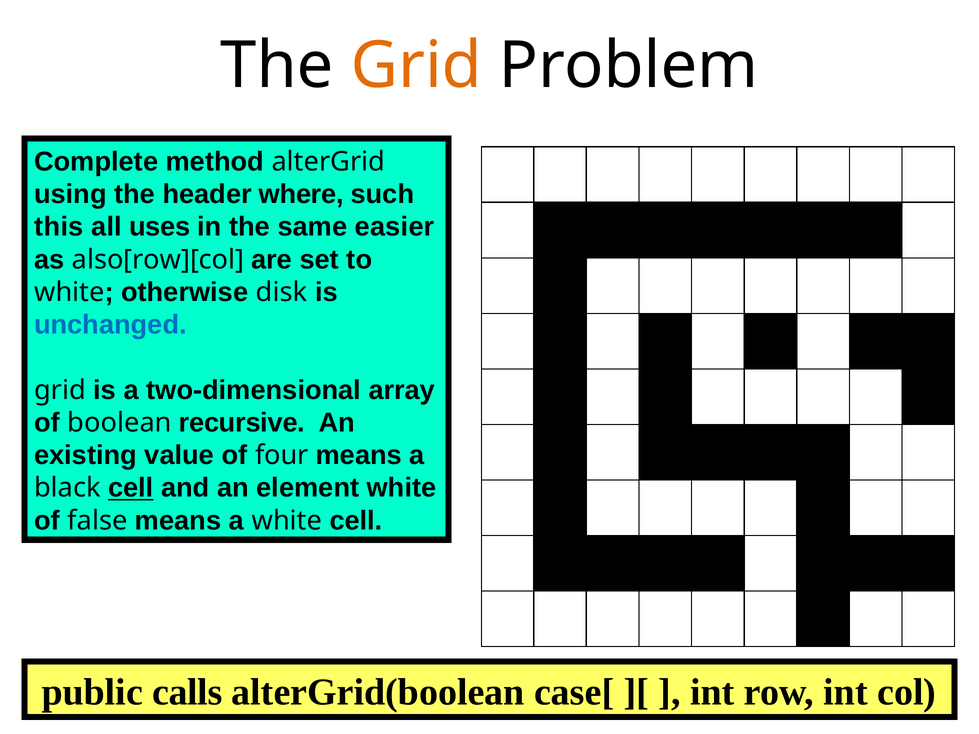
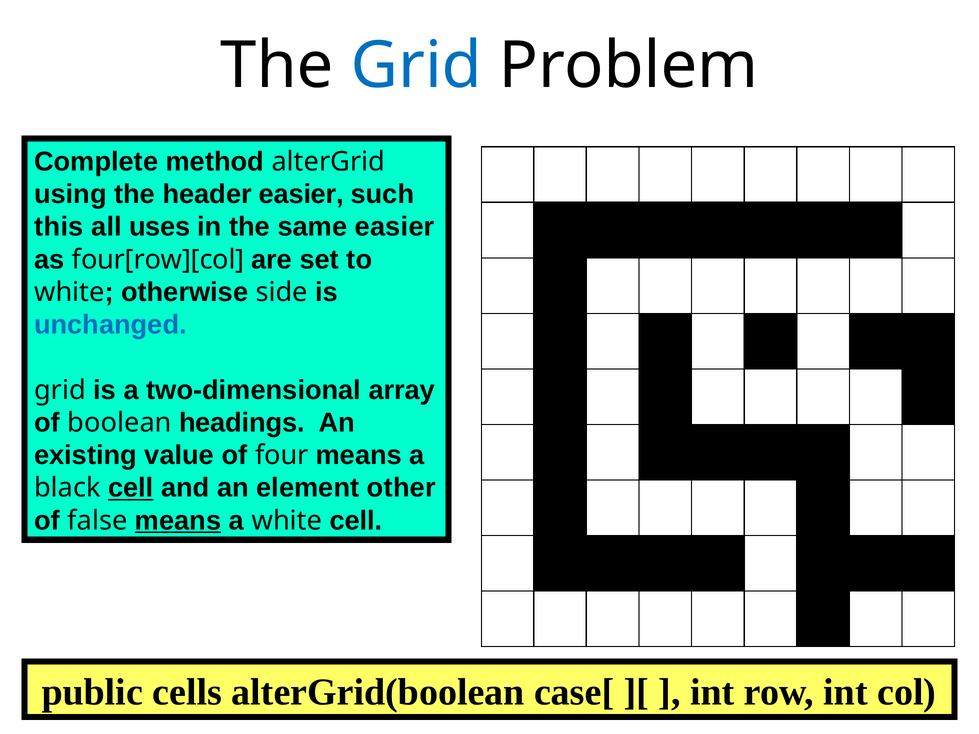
Grid colour: orange -> blue (416, 66)
header where: where -> easier (301, 194)
also[row][col: also[row][col -> four[row][col (158, 260)
disk: disk -> side (282, 292)
recursive: recursive -> headings (242, 423)
element white: white -> other (401, 488)
means underline: none -> present (178, 521)
calls: calls -> cells (187, 692)
